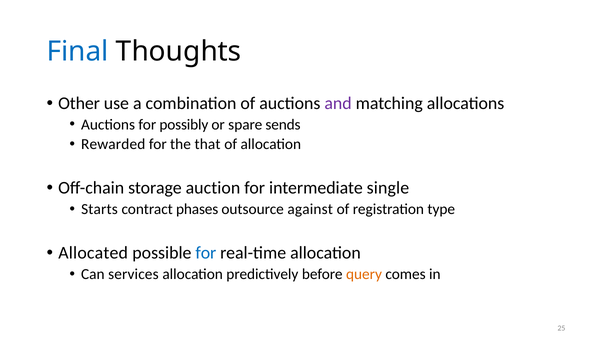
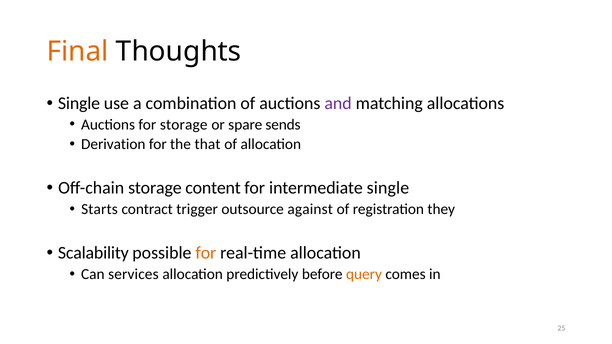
Final colour: blue -> orange (78, 51)
Other: Other -> Single (79, 103)
for possibly: possibly -> storage (184, 125)
Rewarded: Rewarded -> Derivation (113, 144)
auction: auction -> content (213, 188)
phases: phases -> trigger (197, 209)
type: type -> they (441, 209)
Allocated: Allocated -> Scalability (93, 253)
for colour: blue -> orange (206, 253)
